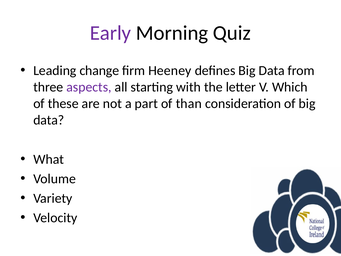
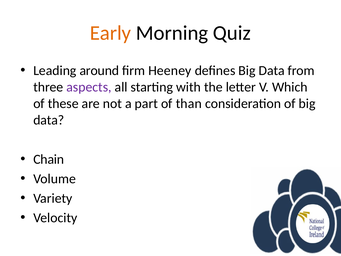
Early colour: purple -> orange (110, 33)
change: change -> around (99, 71)
What: What -> Chain (49, 159)
